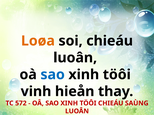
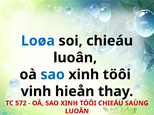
Loøa colour: orange -> blue (38, 41)
